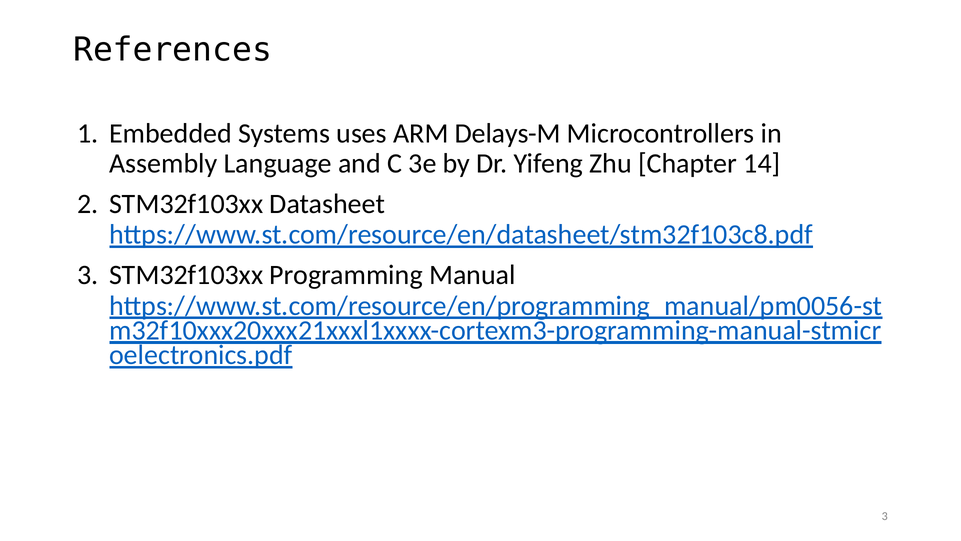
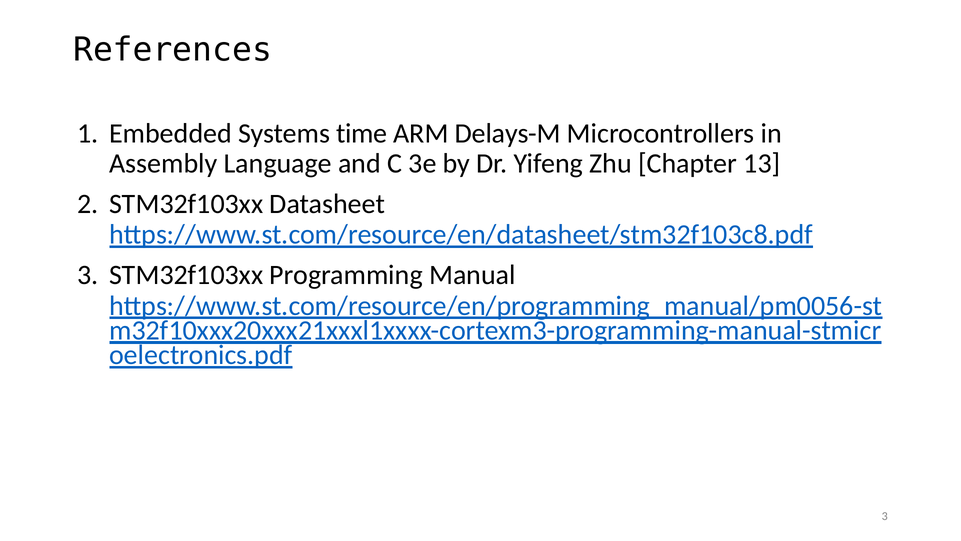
uses: uses -> time (362, 133)
14: 14 -> 13 (762, 164)
